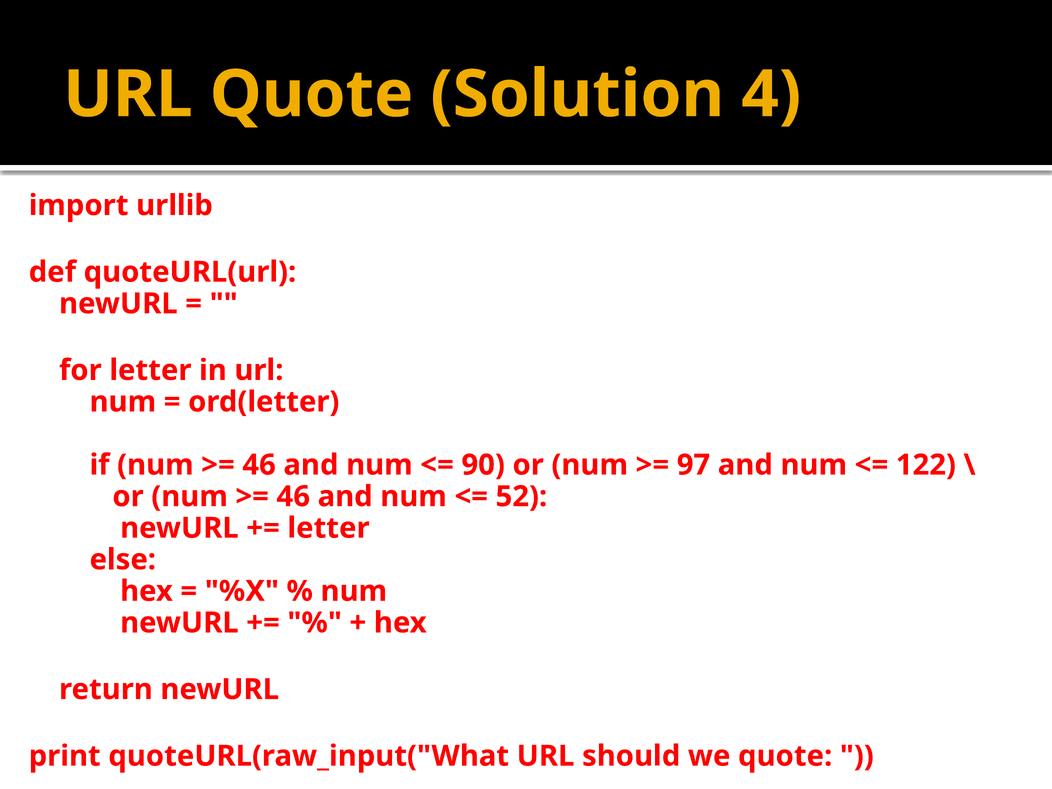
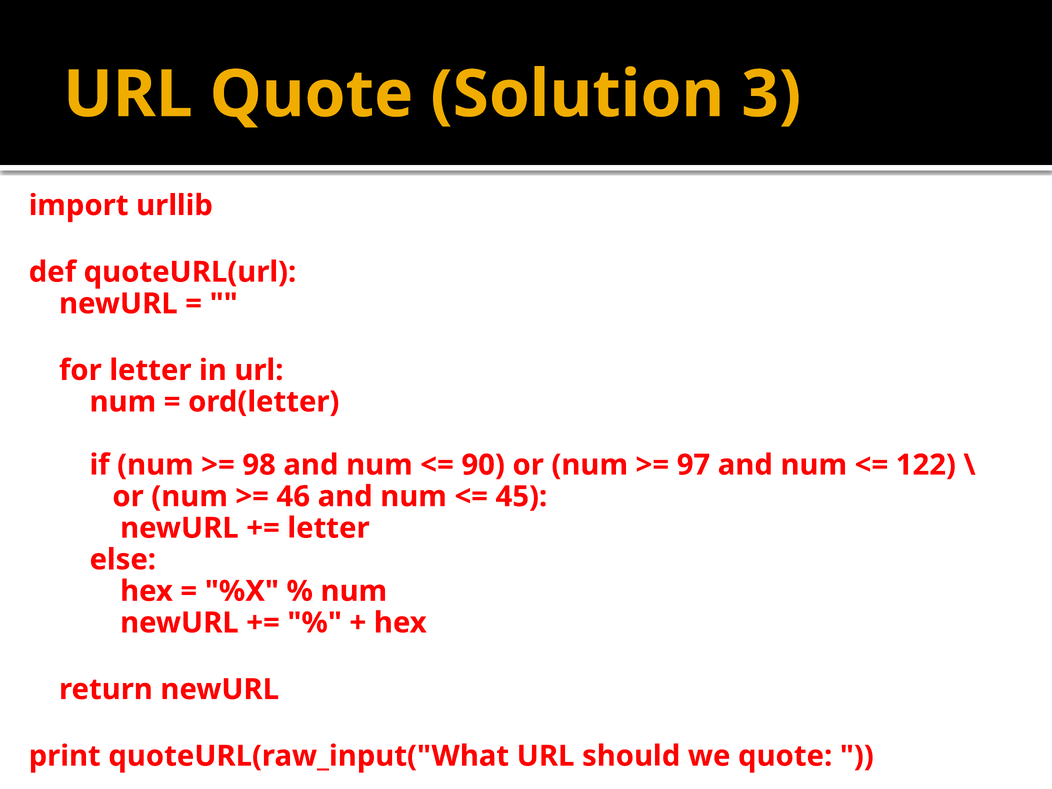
4: 4 -> 3 (771, 95)
46: 46 -> 98 (259, 465)
52: 52 -> 45 (521, 497)
